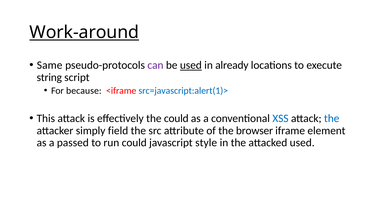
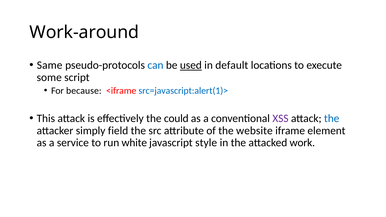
Work-around underline: present -> none (84, 32)
can colour: purple -> blue (155, 65)
already: already -> default (232, 65)
string: string -> some (49, 77)
XSS colour: blue -> purple (280, 118)
browser: browser -> website (254, 131)
passed: passed -> service (73, 143)
run could: could -> white (134, 143)
attacked used: used -> work (302, 143)
